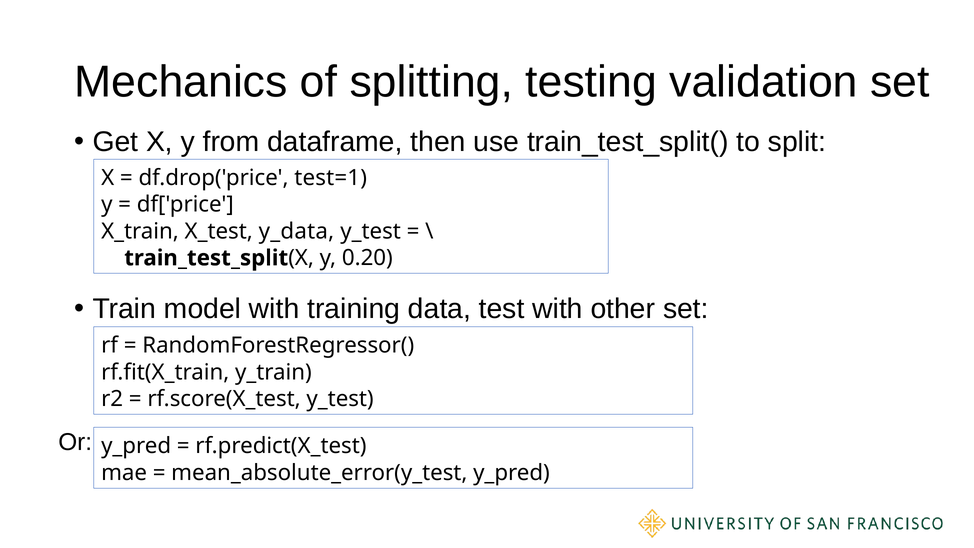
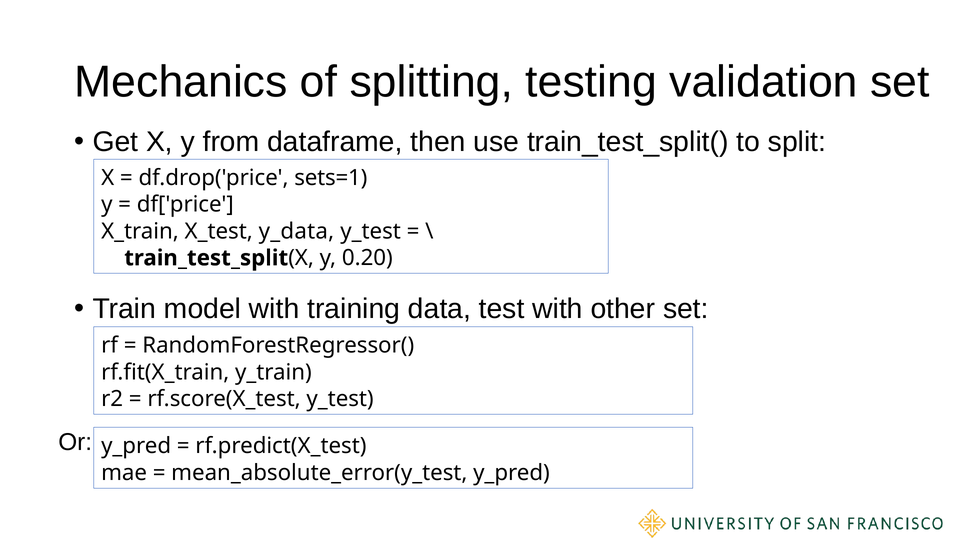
test=1: test=1 -> sets=1 (331, 178)
